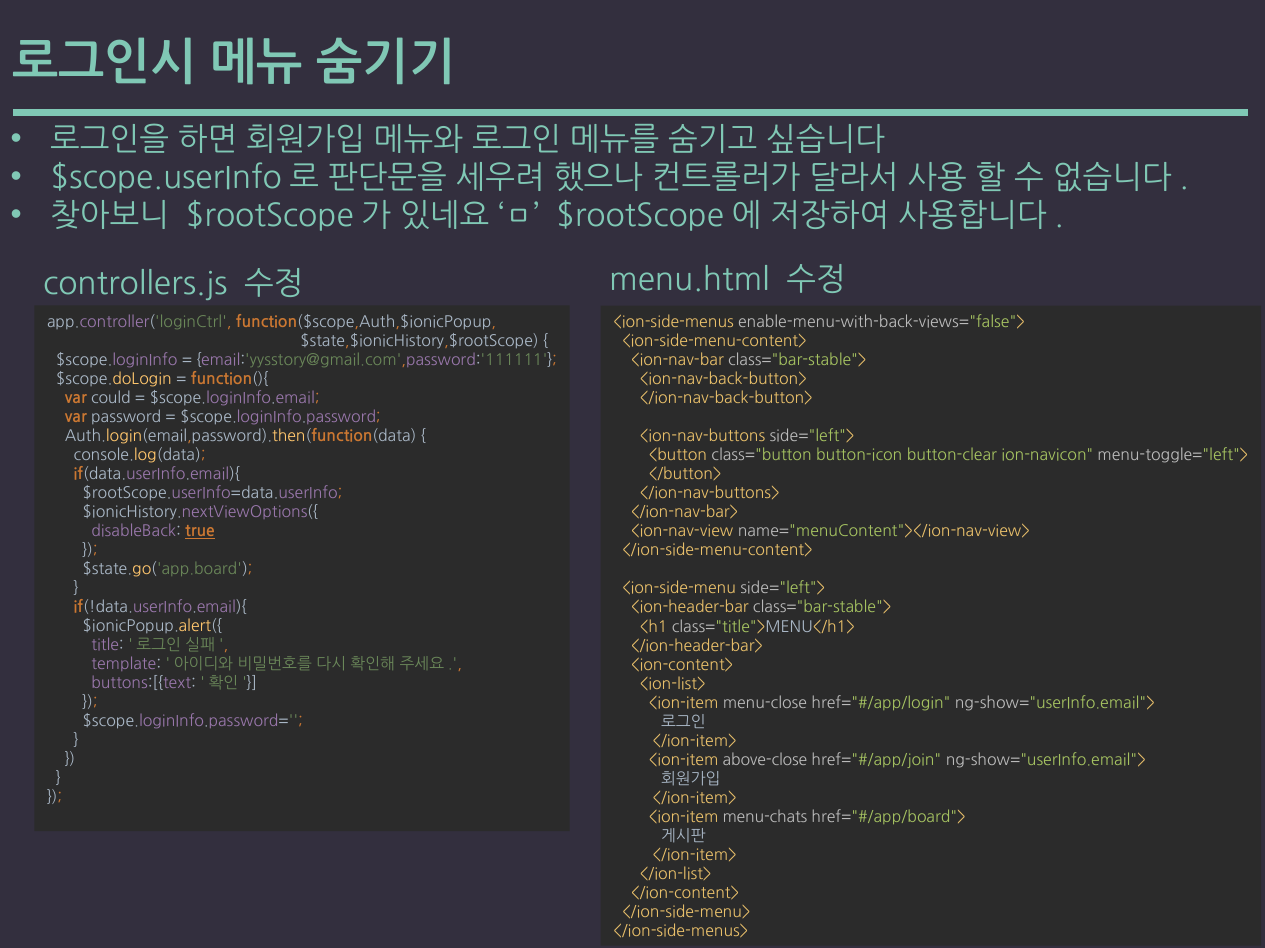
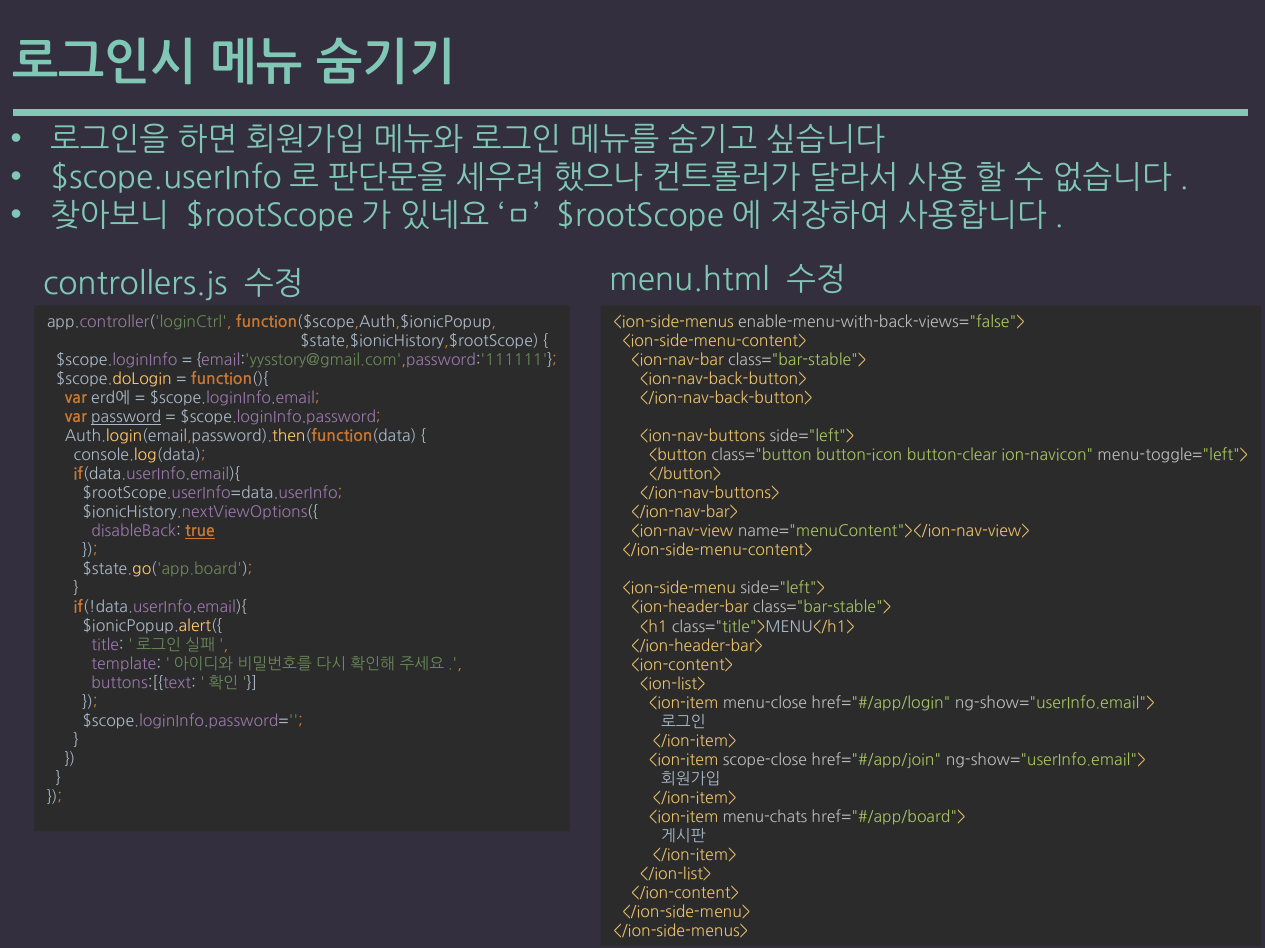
could: could -> erd에 (111, 399)
password underline: none -> present (126, 418)
above-close: above-close -> scope-close (765, 760)
